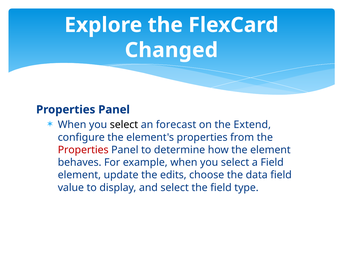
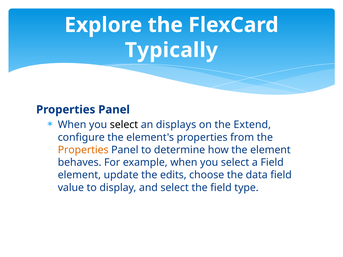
Changed: Changed -> Typically (171, 50)
forecast: forecast -> displays (176, 125)
Properties colour: red -> orange (83, 150)
